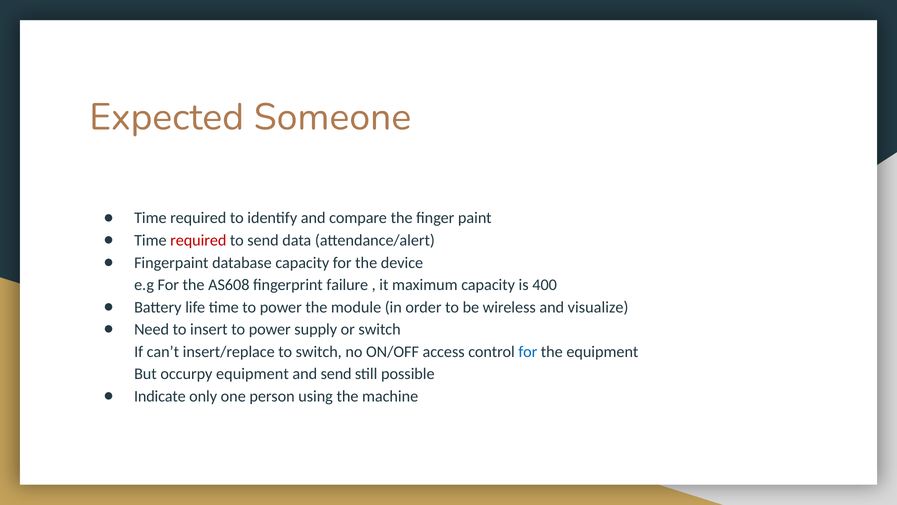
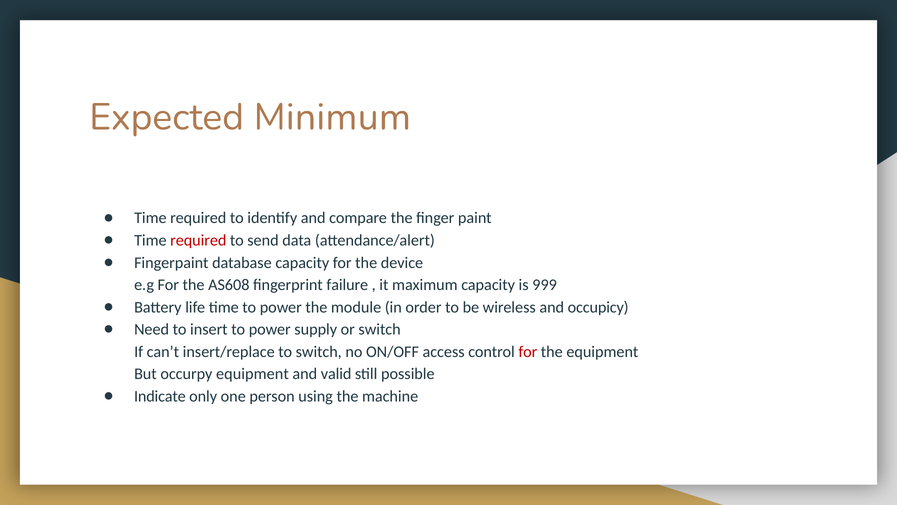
Someone: Someone -> Minimum (332, 117)
400: 400 -> 999 (545, 285)
visualize: visualize -> occupicy (598, 307)
for colour: blue -> red (528, 351)
and send: send -> valid (336, 374)
